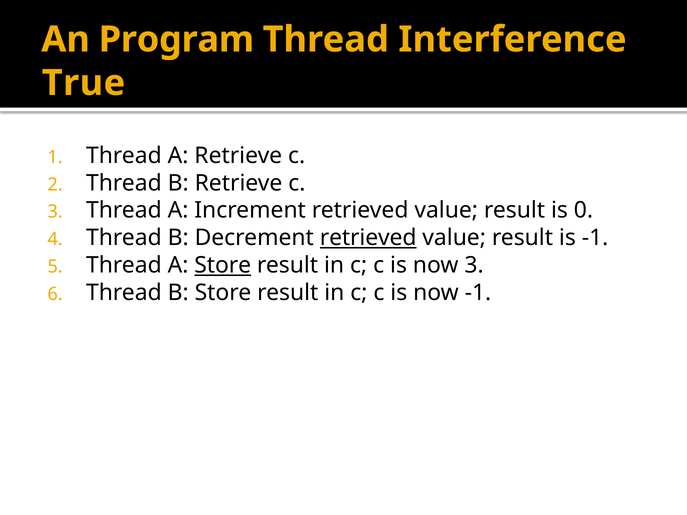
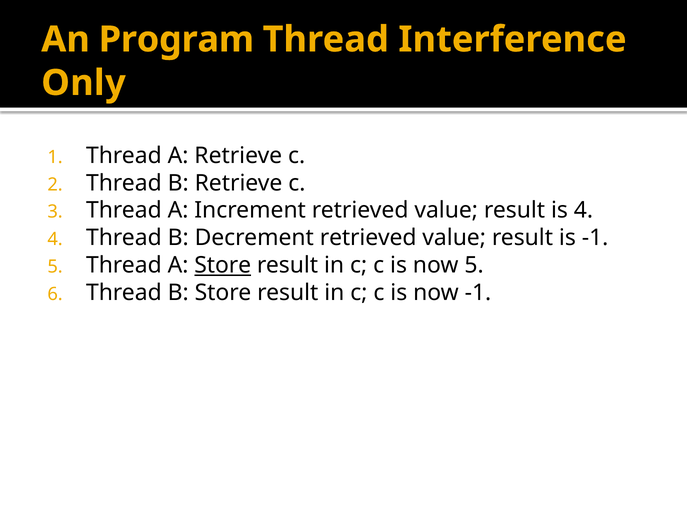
True: True -> Only (84, 83)
is 0: 0 -> 4 (583, 211)
retrieved underline: present -> none (368, 238)
now 3: 3 -> 5 (474, 265)
